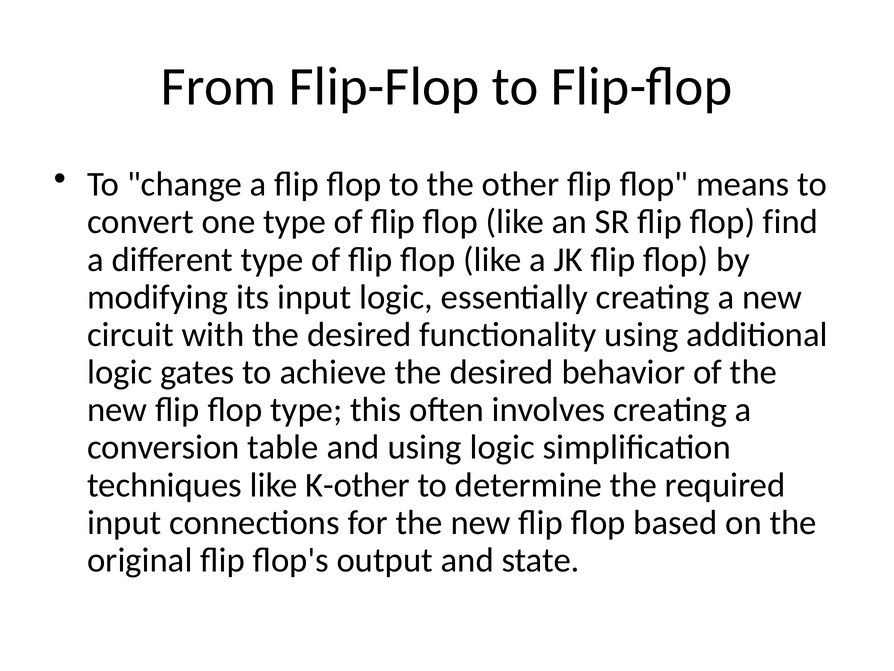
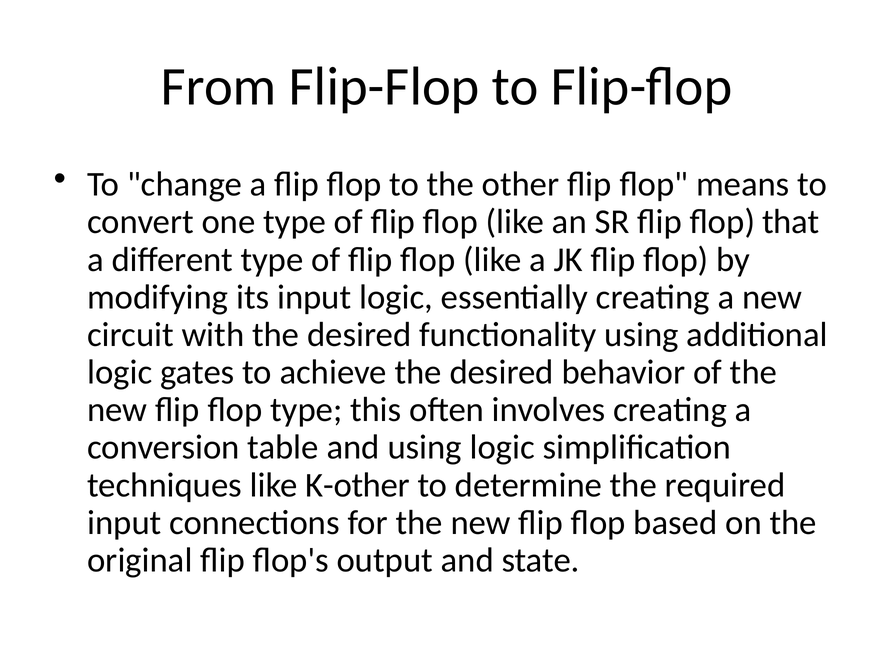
find: find -> that (791, 222)
